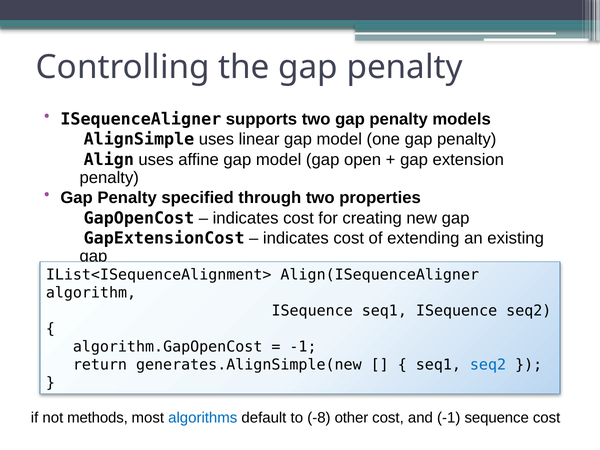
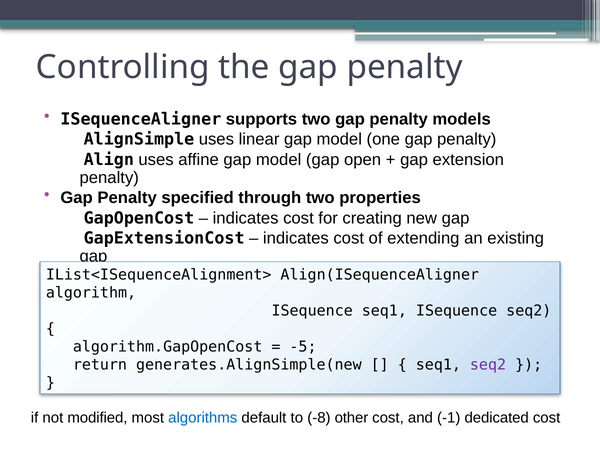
-1: -1 -> -5 (303, 347)
seq2 colour: blue -> purple (488, 365)
methods: methods -> modified (97, 418)
sequence: sequence -> dedicated (497, 418)
